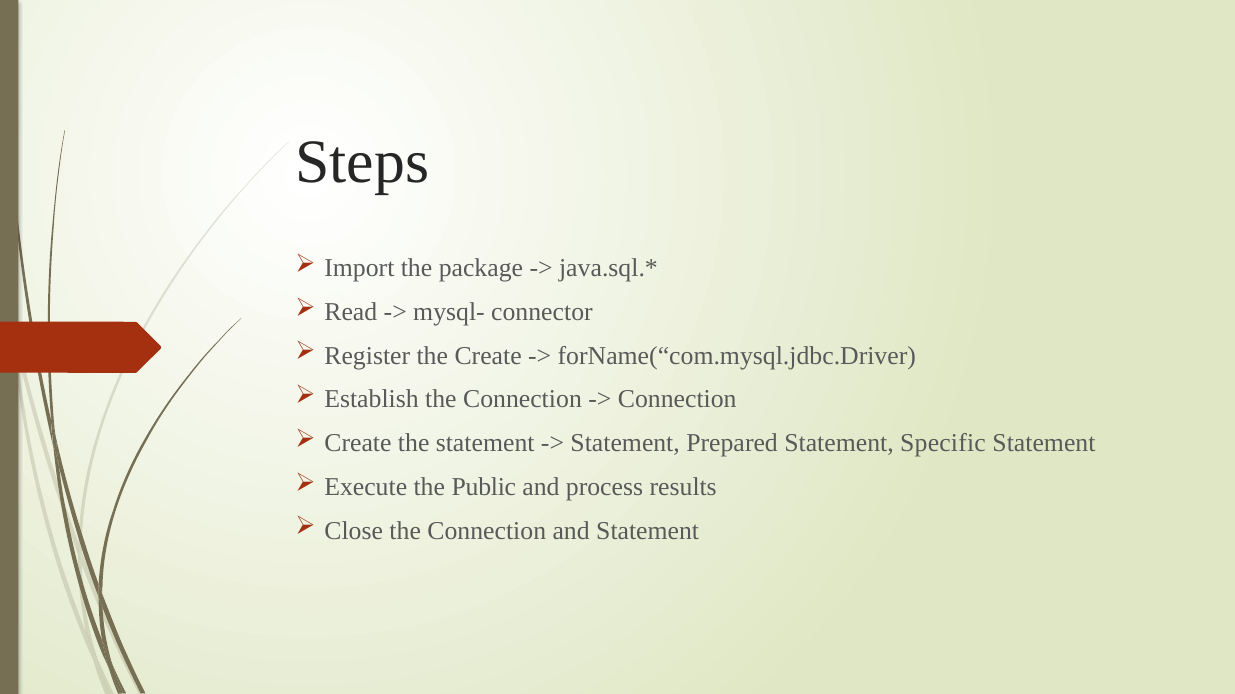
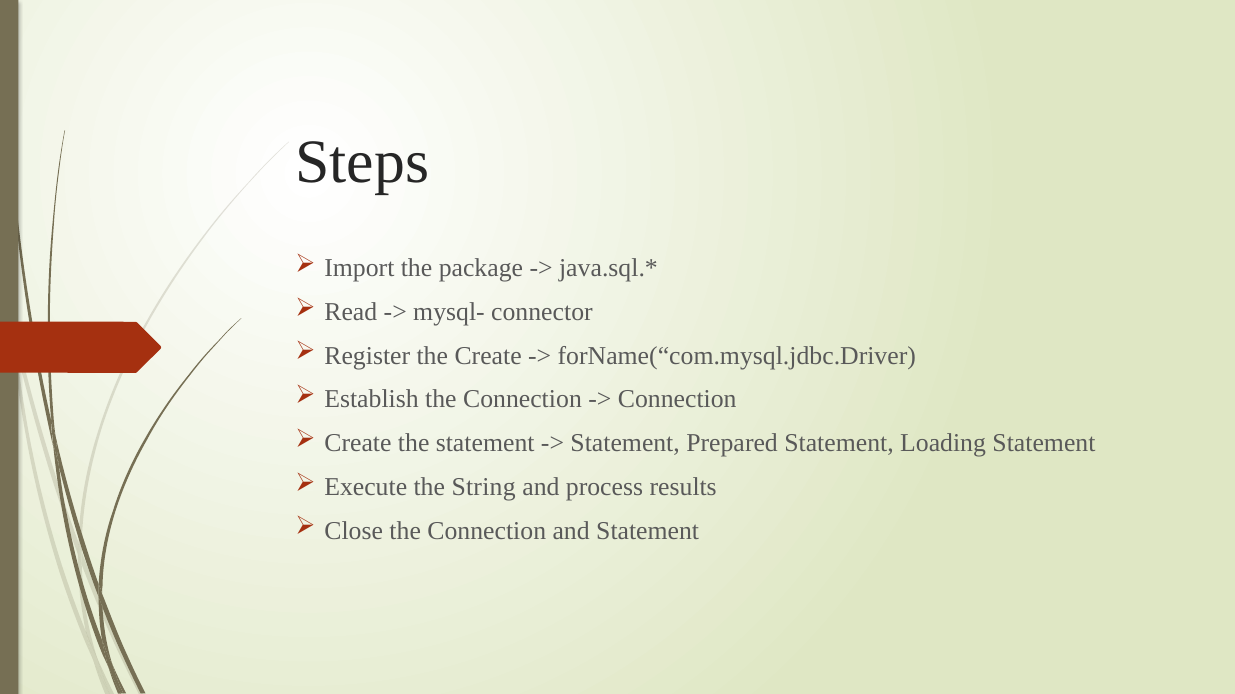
Specific: Specific -> Loading (943, 444)
Public: Public -> String (484, 487)
